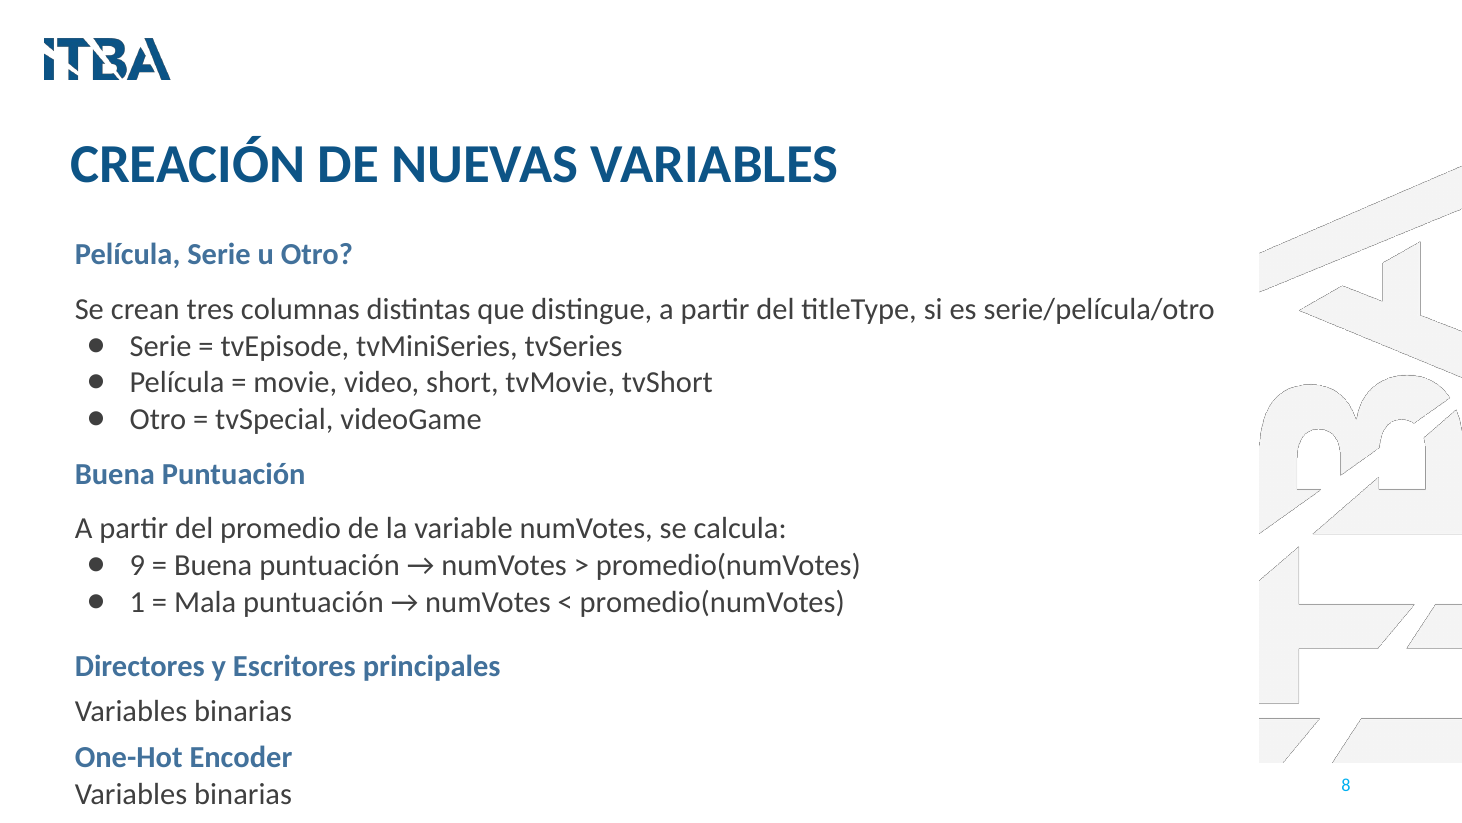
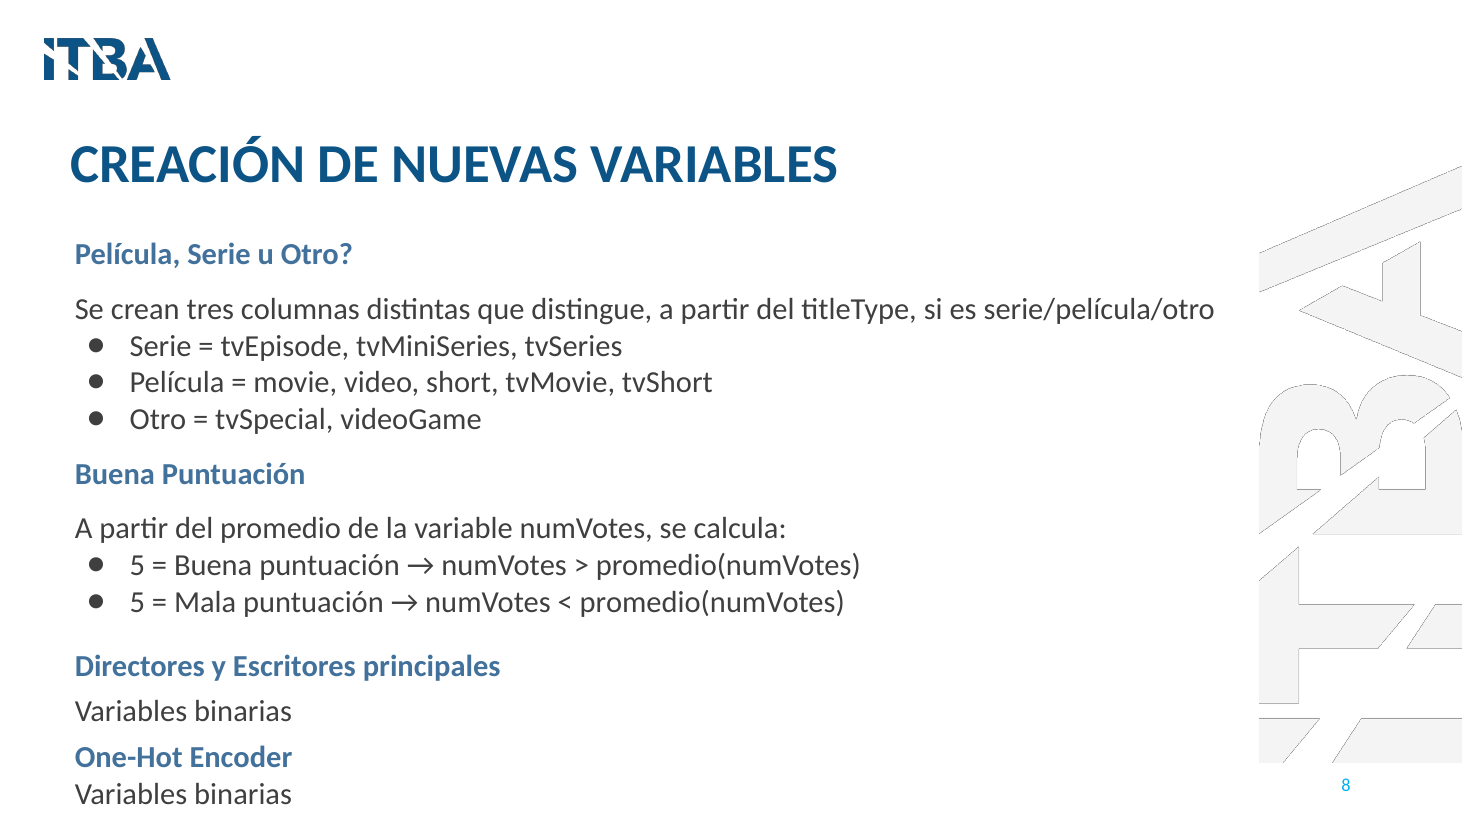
9: 9 -> 5 (137, 565)
1: 1 -> 5 (137, 602)
